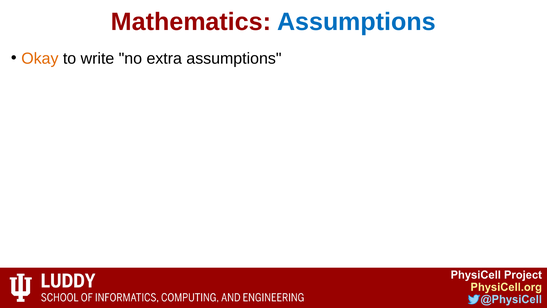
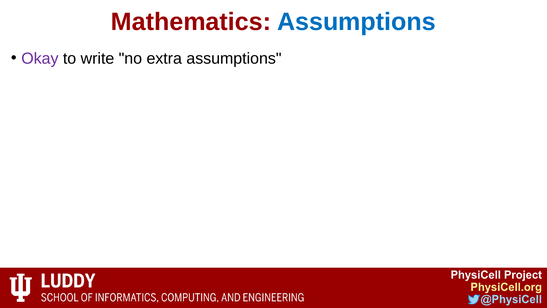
Okay colour: orange -> purple (40, 58)
